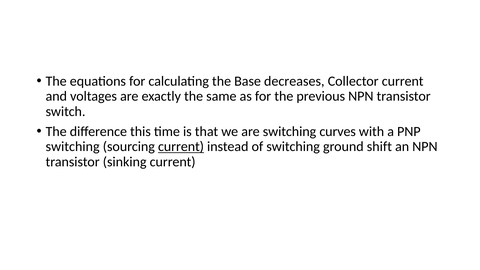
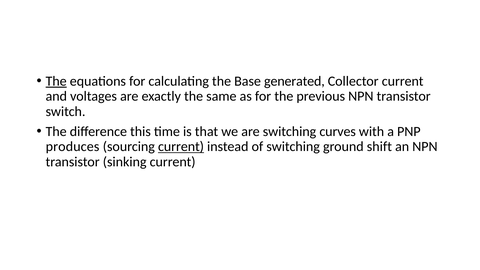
The underline: none -> present (56, 81)
decreases: decreases -> generated (294, 81)
switching: switching -> produces (73, 147)
